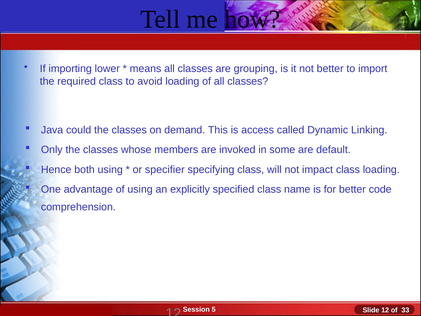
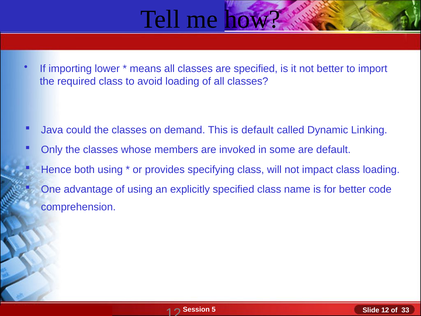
are grouping: grouping -> specified (256, 69)
is access: access -> default (258, 130)
specifier: specifier -> provides (165, 169)
